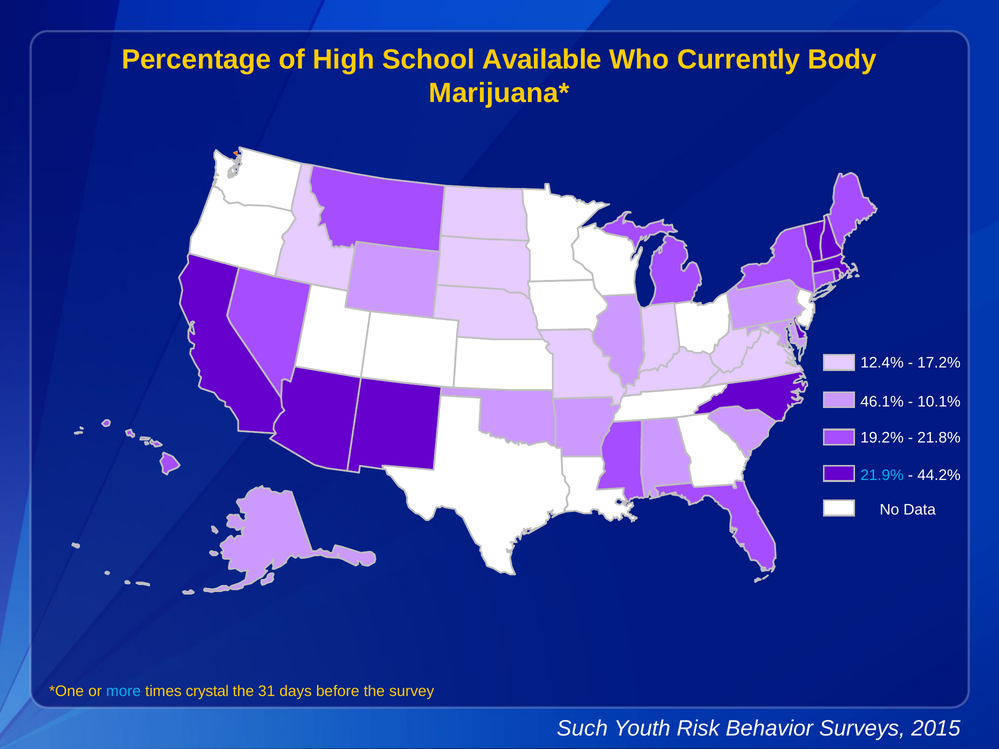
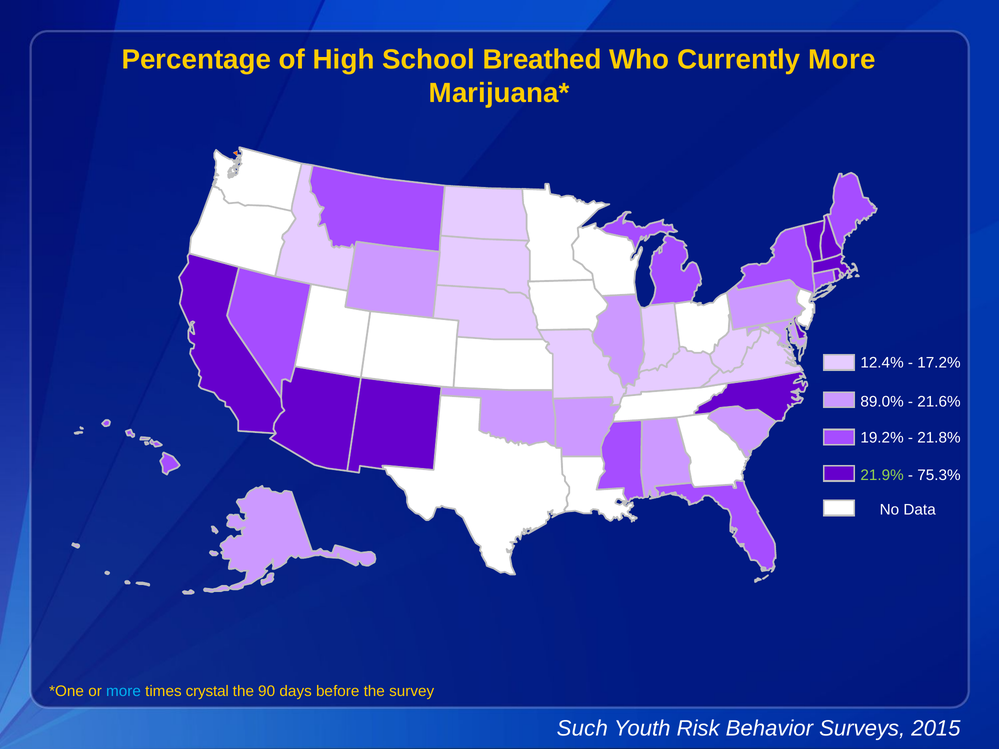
Available: Available -> Breathed (542, 60)
Currently Body: Body -> More (842, 60)
46.1%: 46.1% -> 89.0% (882, 402)
10.1%: 10.1% -> 21.6% (939, 402)
21.9% colour: light blue -> light green (882, 475)
44.2%: 44.2% -> 75.3% (939, 475)
31: 31 -> 90 (267, 691)
